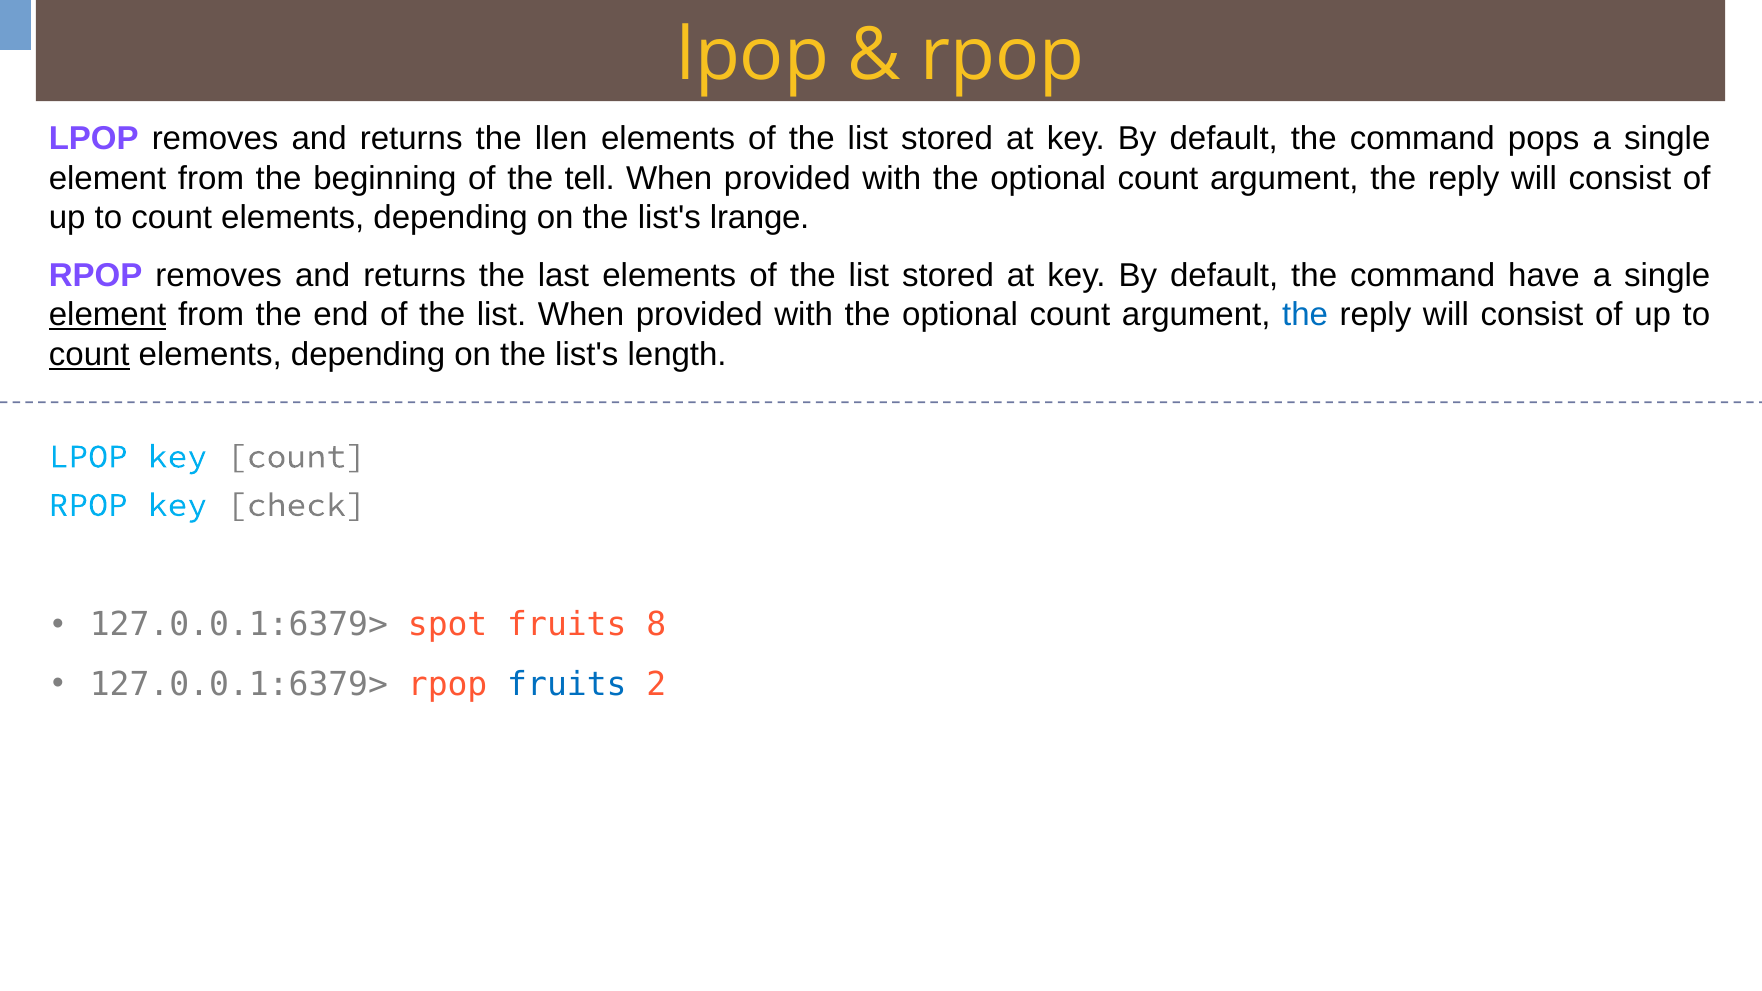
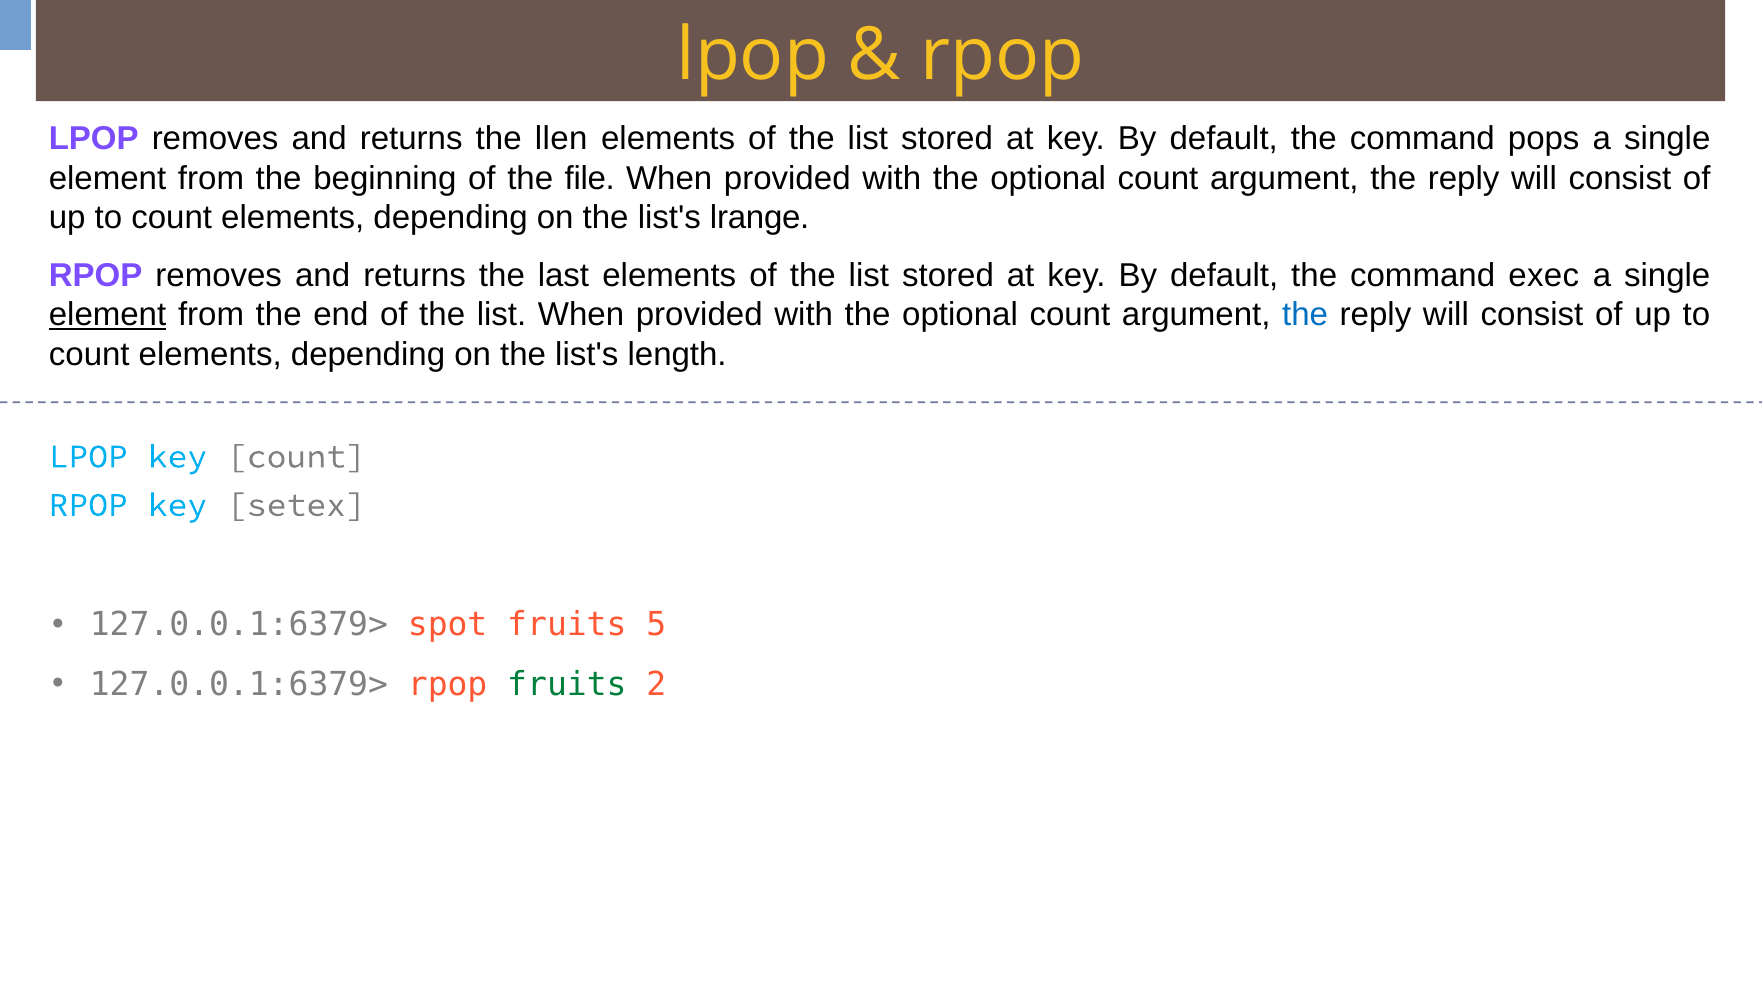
tell: tell -> file (590, 178)
have: have -> exec (1544, 275)
count underline: present -> none (89, 355)
check: check -> setex (296, 505)
8: 8 -> 5 (656, 625)
fruits colour: blue -> green (567, 685)
